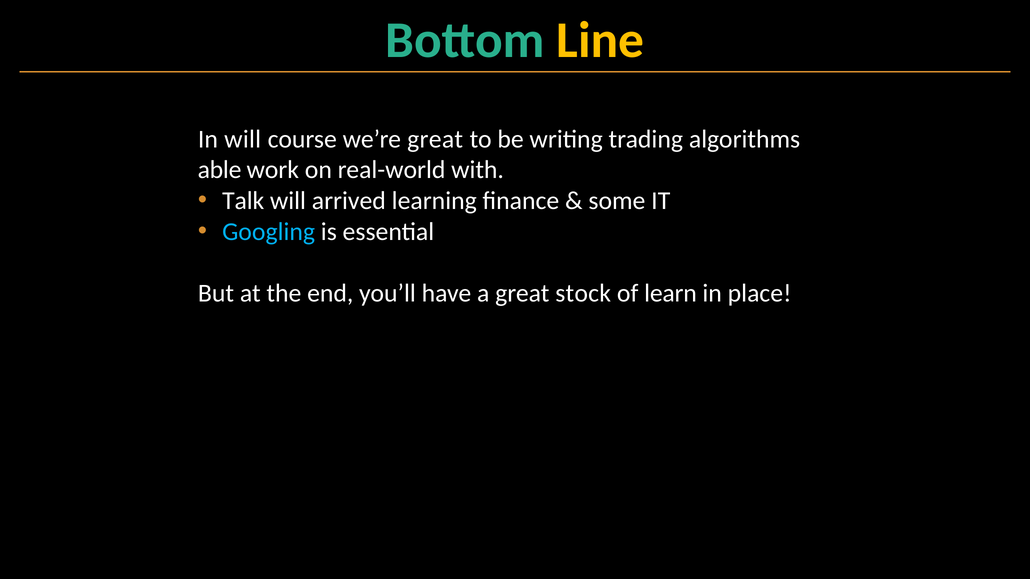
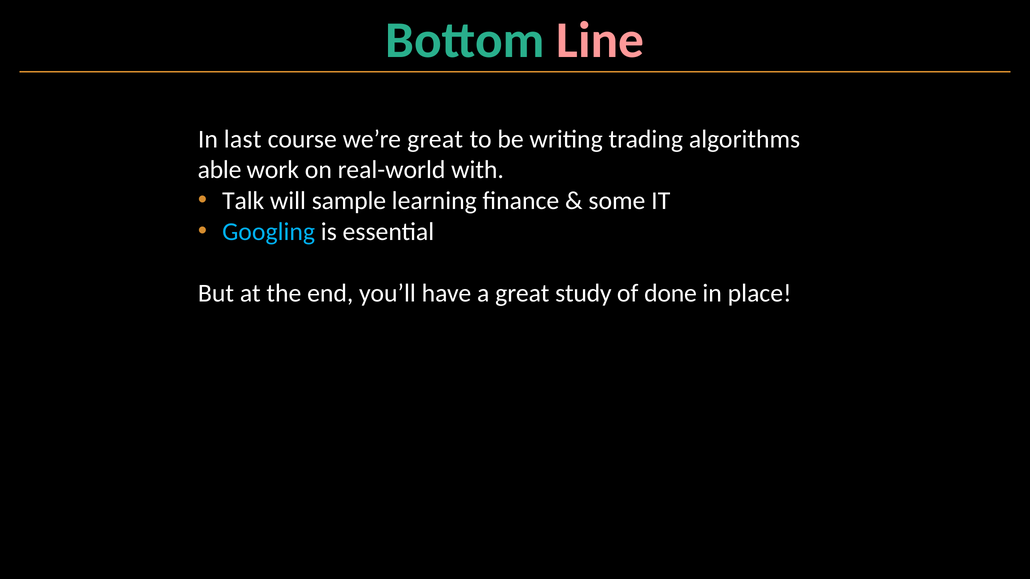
Line colour: yellow -> pink (600, 40)
In will: will -> last (243, 139)
arrived: arrived -> sample (349, 201)
stock: stock -> study (583, 294)
learn: learn -> done (671, 294)
